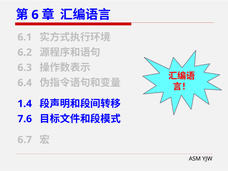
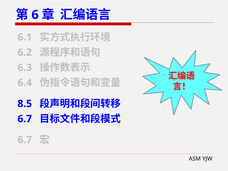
1.4: 1.4 -> 8.5 (25, 104)
7.6: 7.6 -> 6.7 (25, 119)
